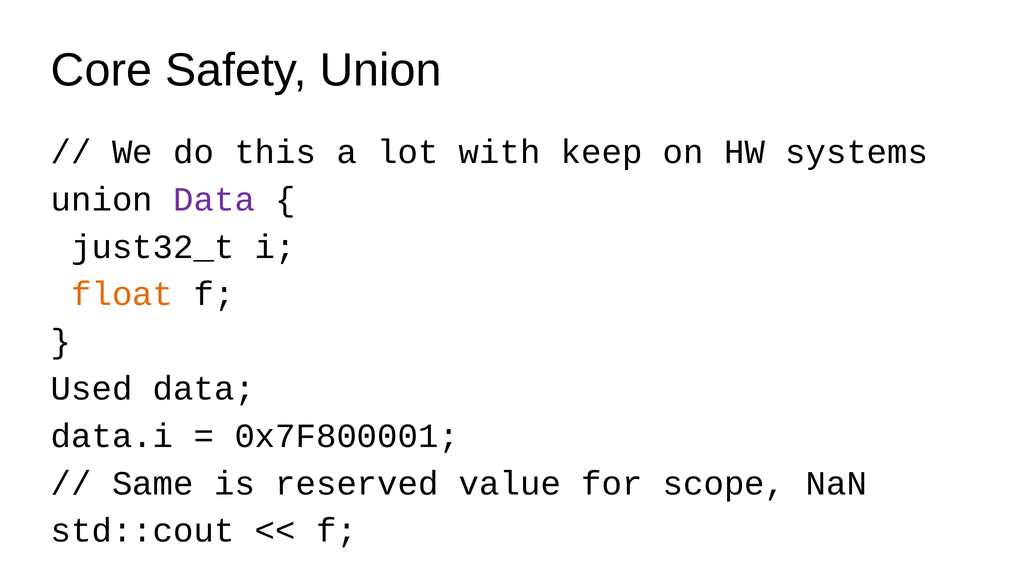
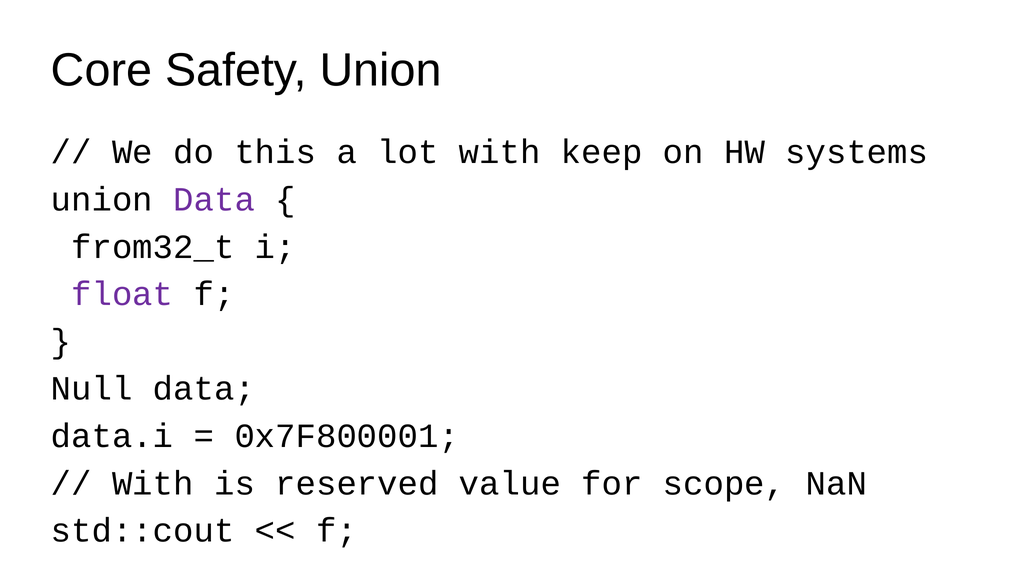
just32_t: just32_t -> from32_t (153, 247)
float colour: orange -> purple (122, 294)
Used: Used -> Null (92, 389)
Same: Same -> With (153, 484)
